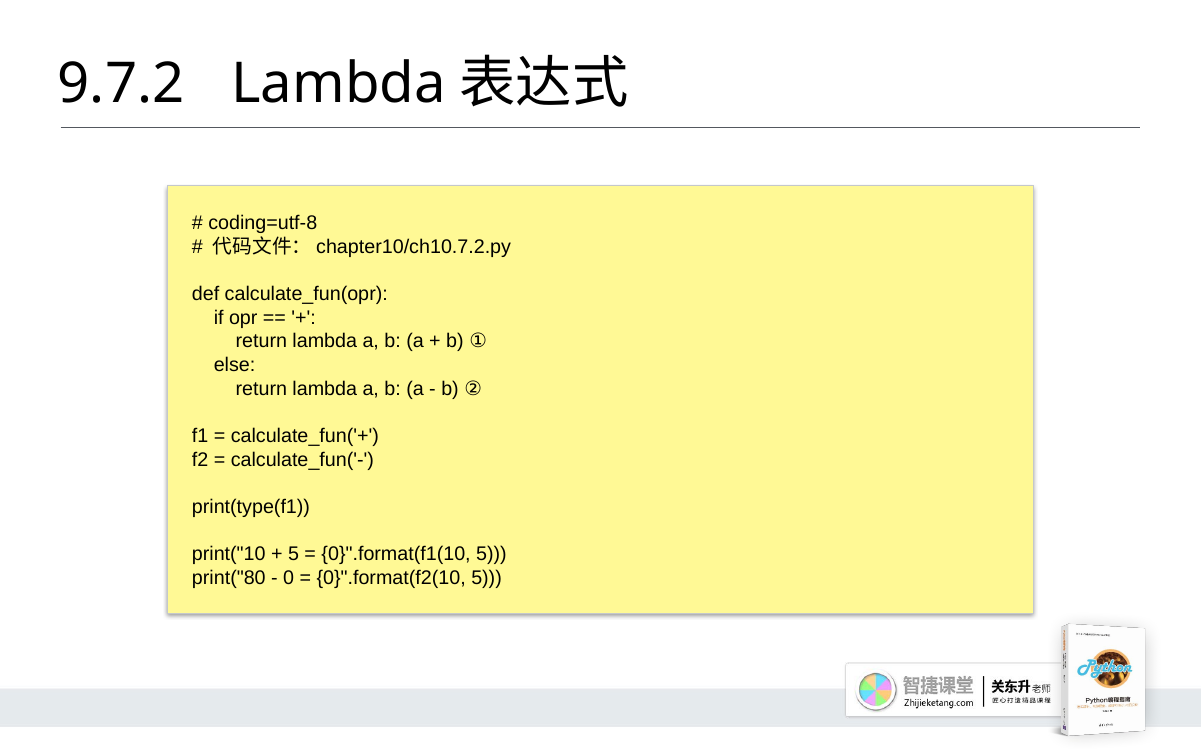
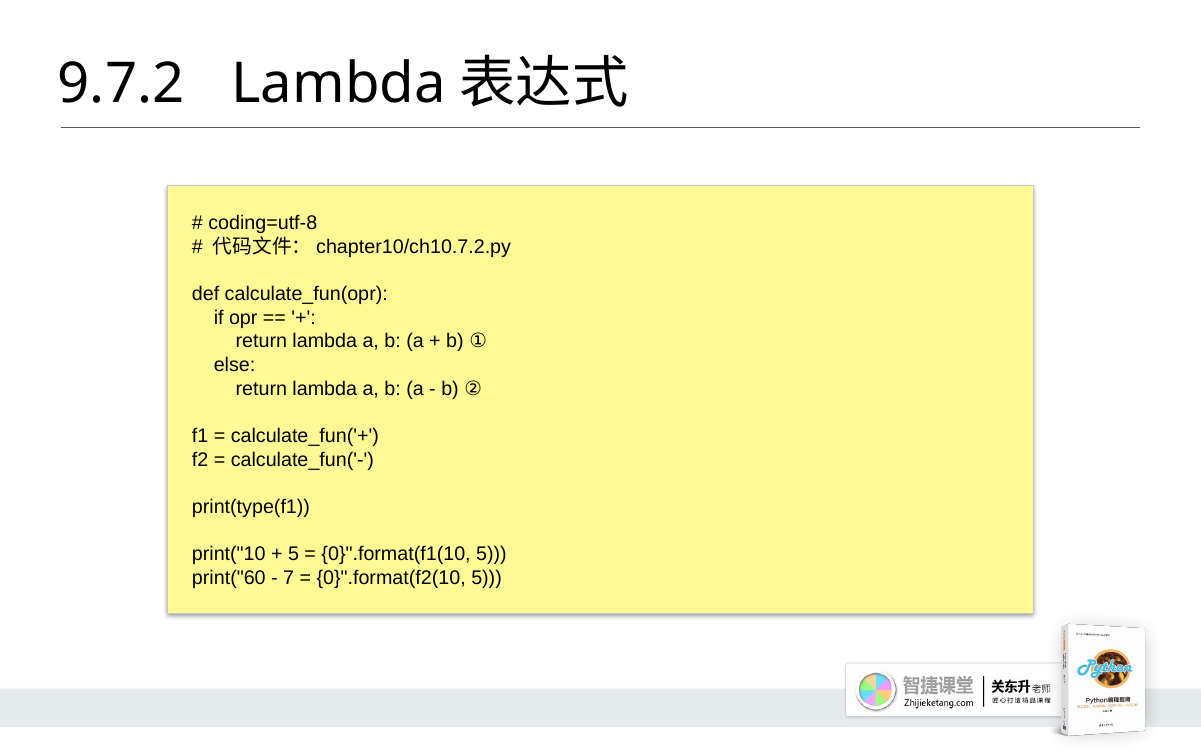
print("80: print("80 -> print("60 (229, 578)
0: 0 -> 7 (289, 578)
